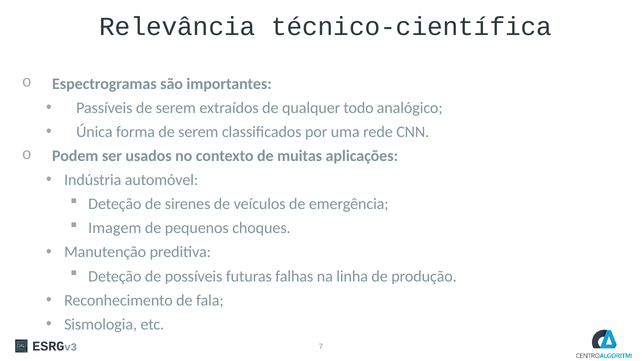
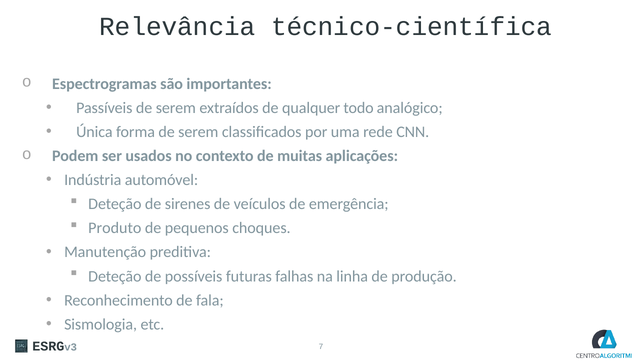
Imagem: Imagem -> Produto (115, 228)
